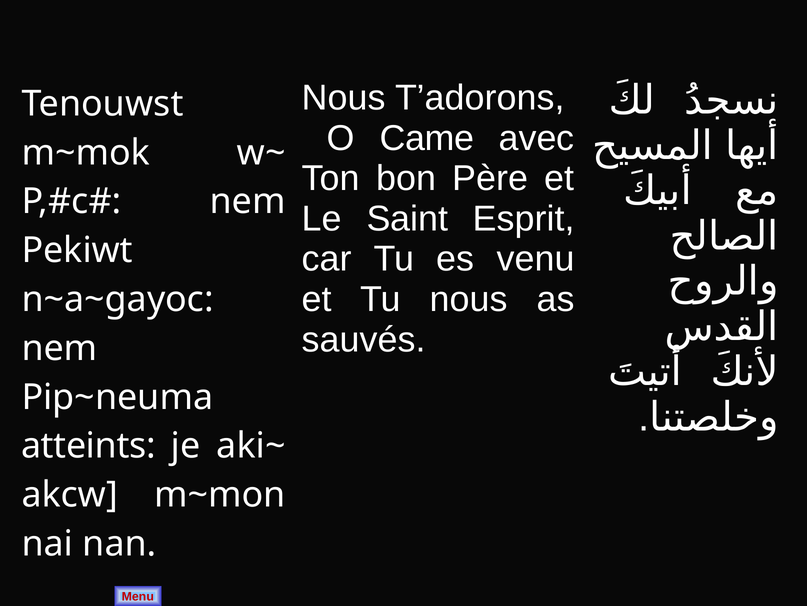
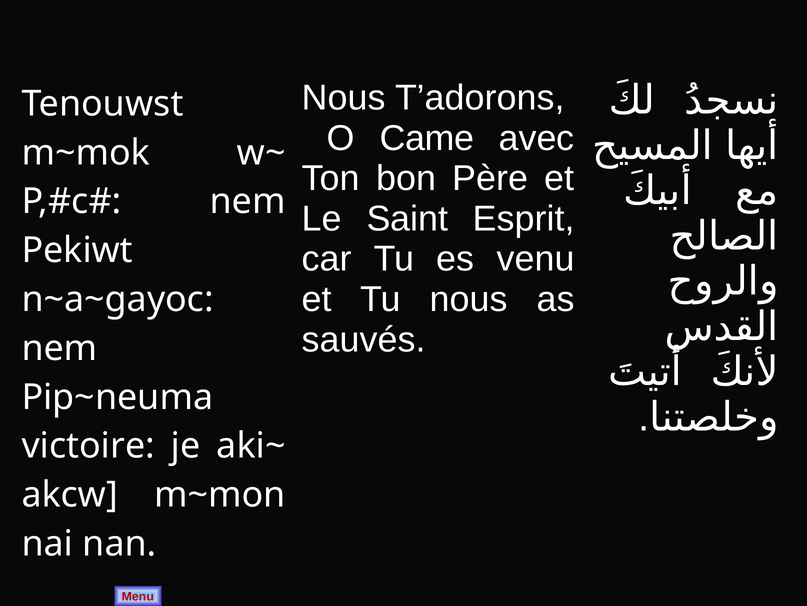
atteints: atteints -> victoire (88, 446)
